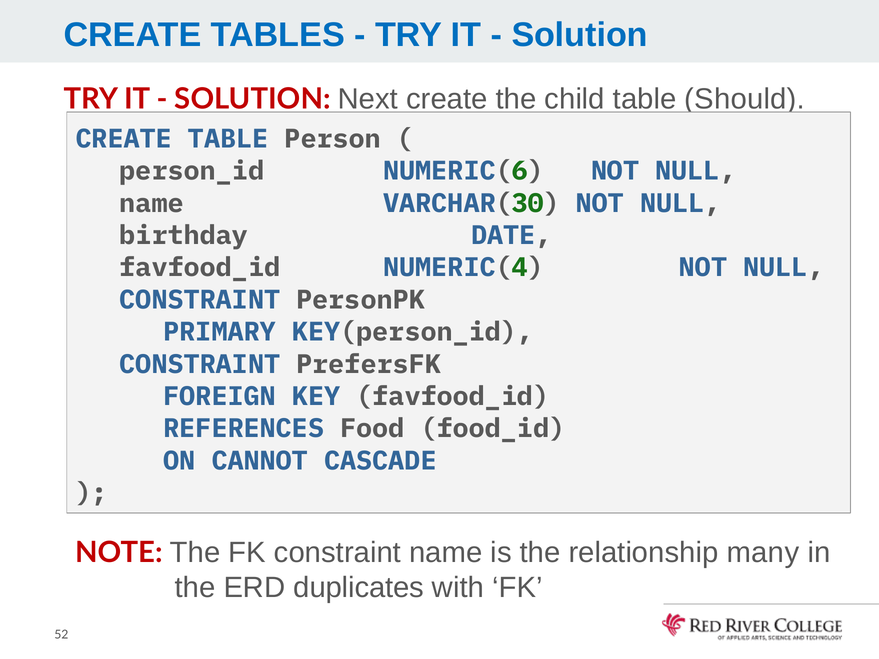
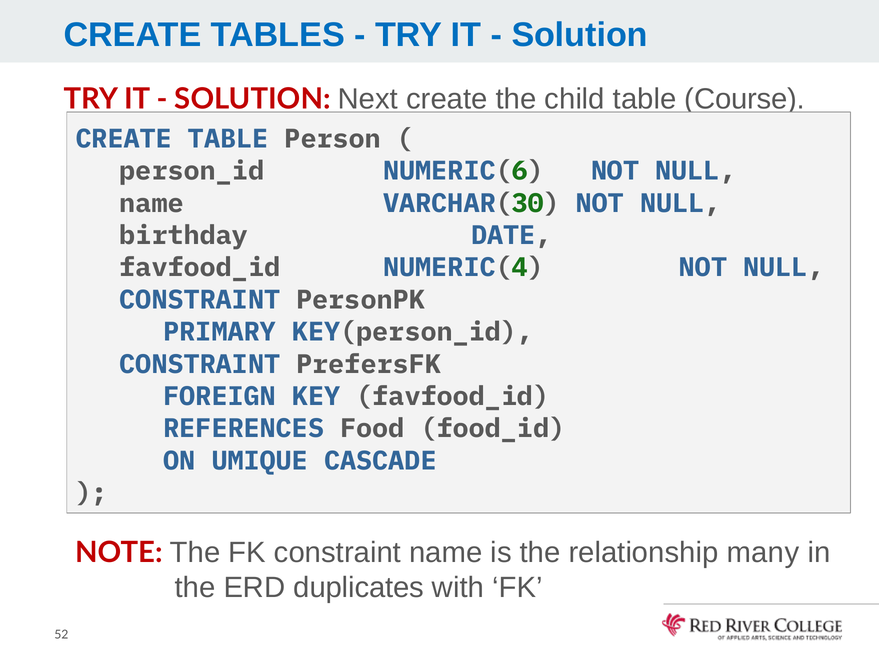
Should: Should -> Course (745, 99)
CANNOT: CANNOT -> UMIQUE (260, 461)
